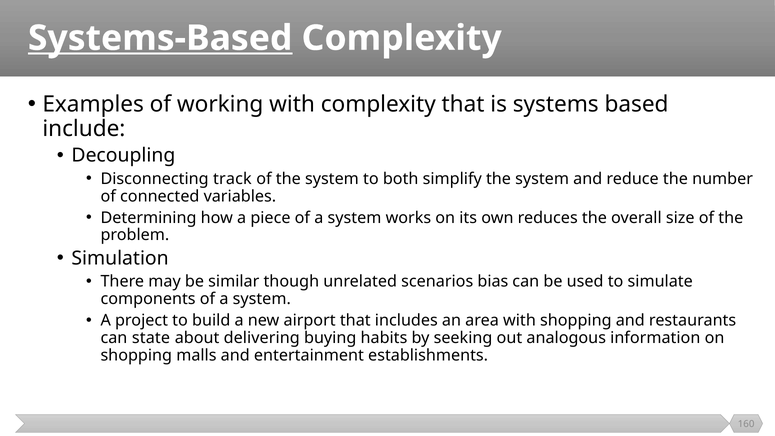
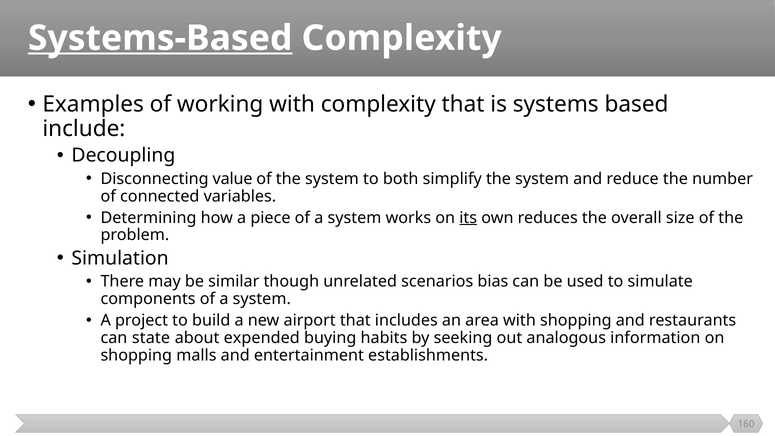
track: track -> value (233, 179)
its underline: none -> present (468, 218)
delivering: delivering -> expended (262, 338)
